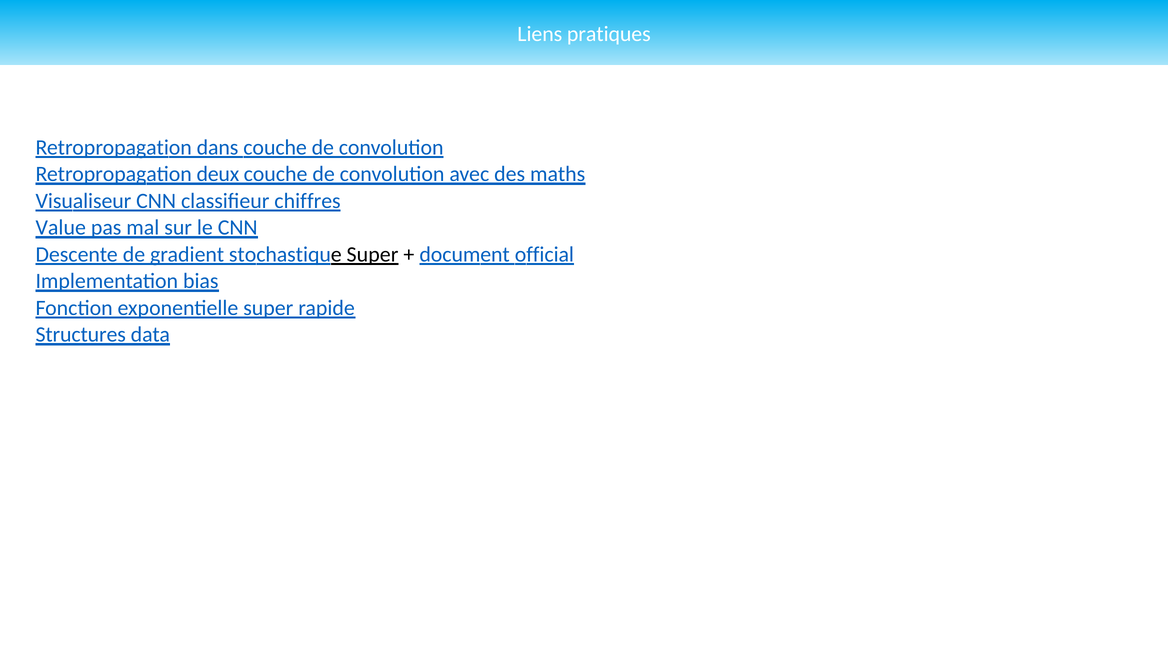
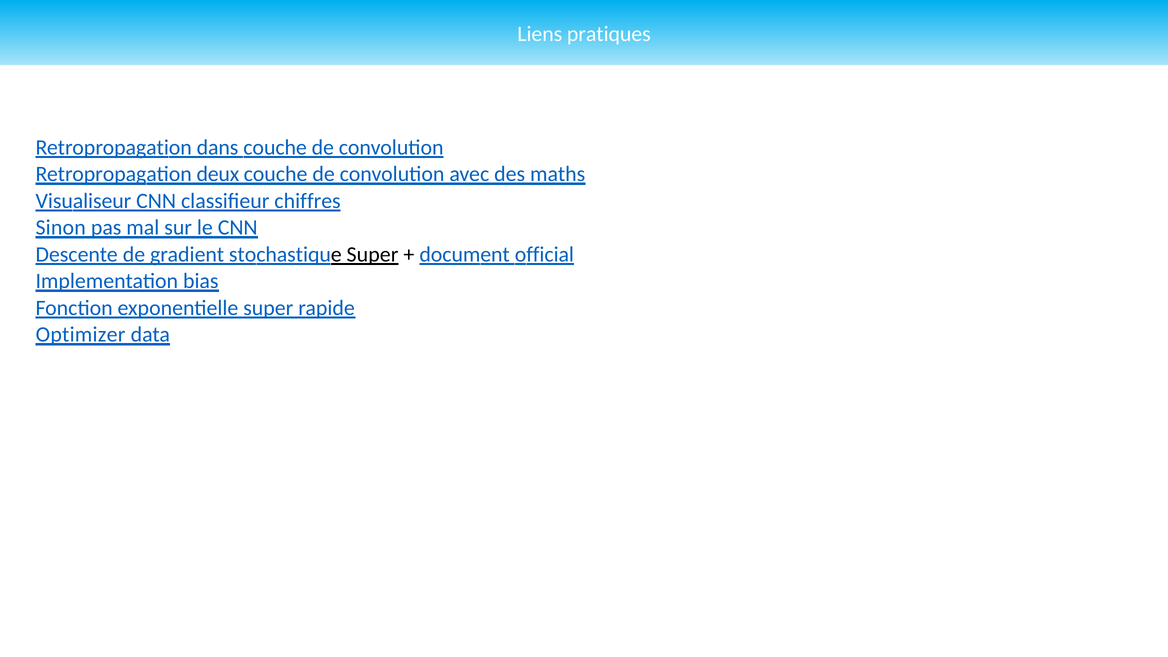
Value: Value -> Sinon (61, 228)
Structures: Structures -> Optimizer (81, 335)
